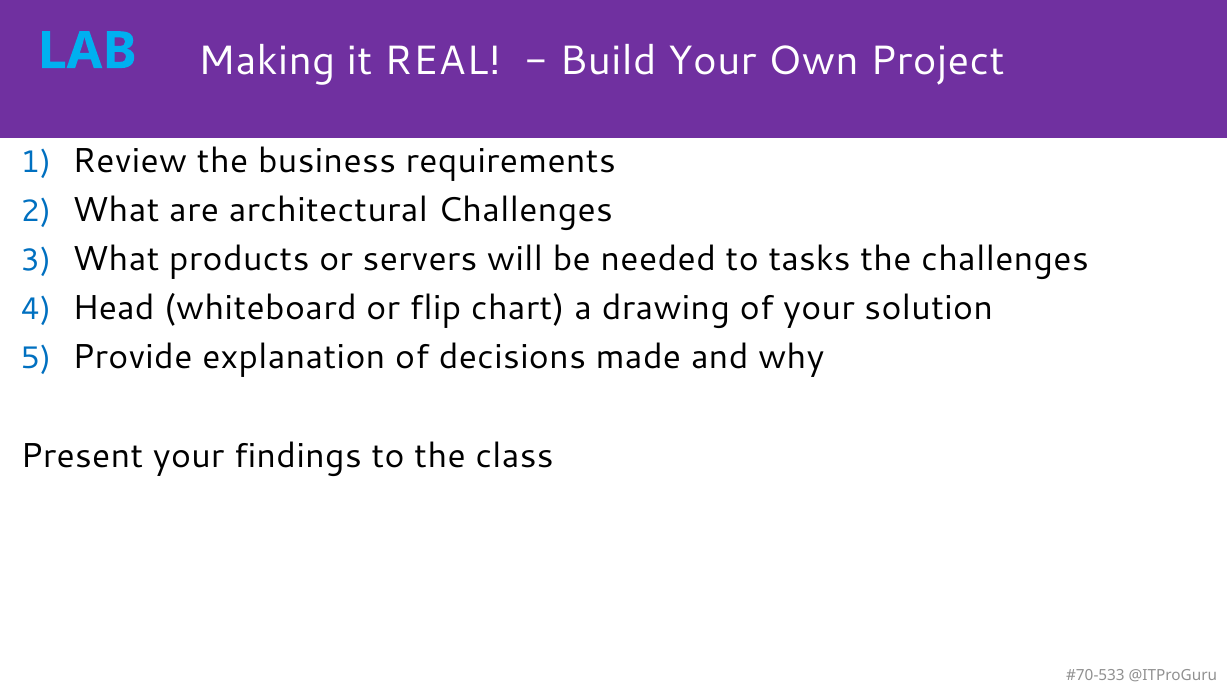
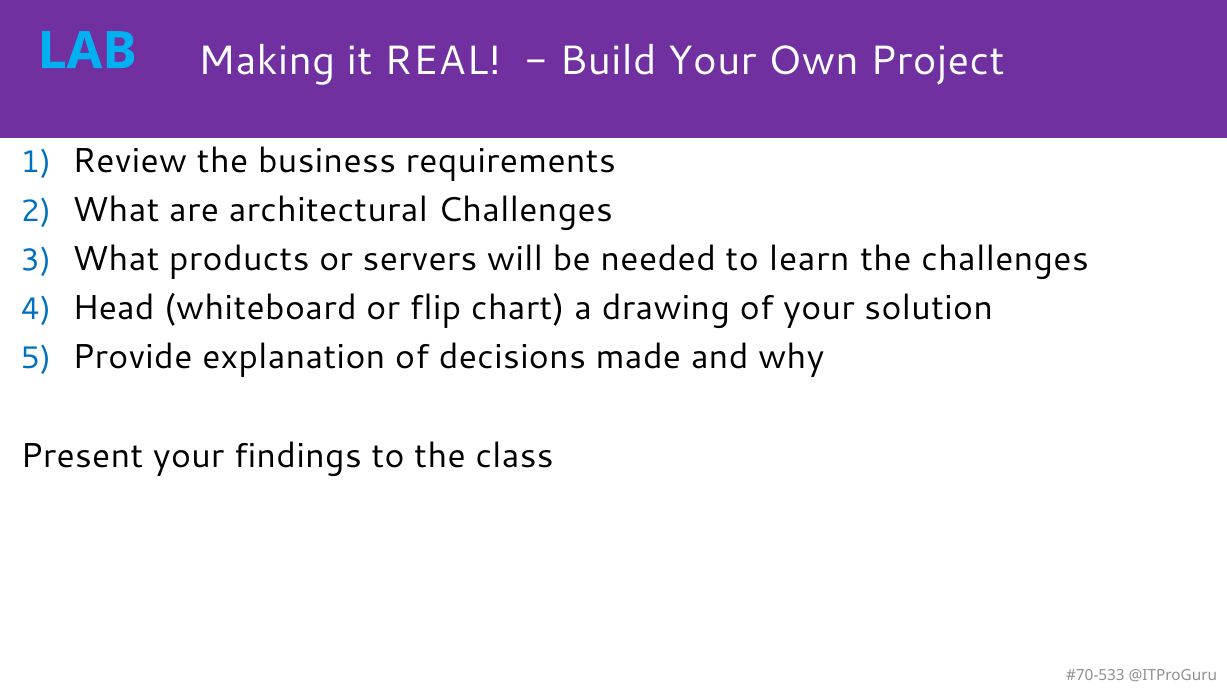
tasks: tasks -> learn (809, 259)
